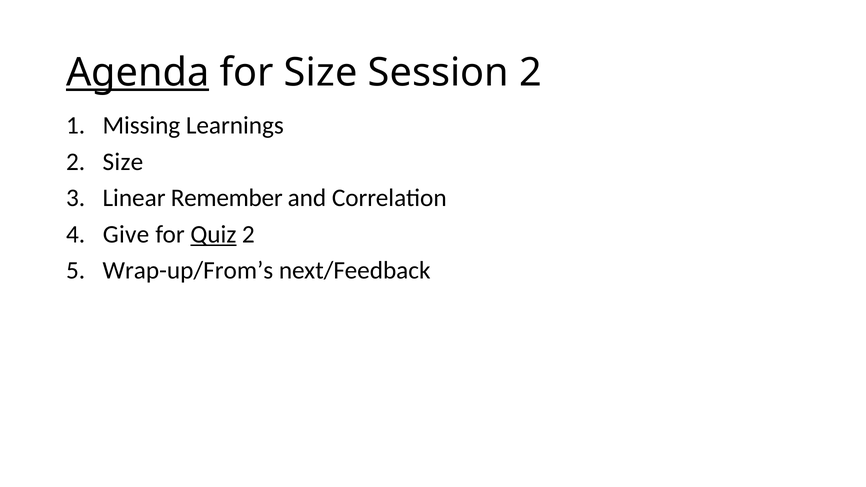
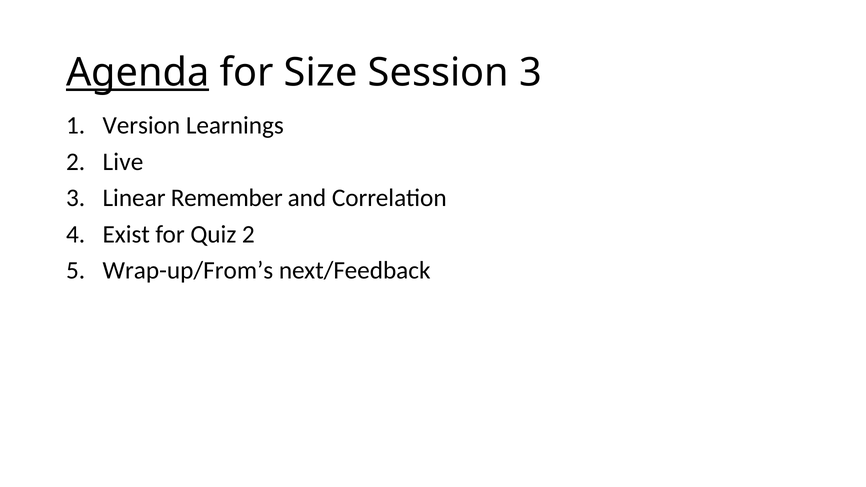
Session 2: 2 -> 3 (530, 73)
Missing: Missing -> Version (141, 125)
2 Size: Size -> Live (123, 162)
Give: Give -> Exist (126, 234)
Quiz underline: present -> none (213, 234)
